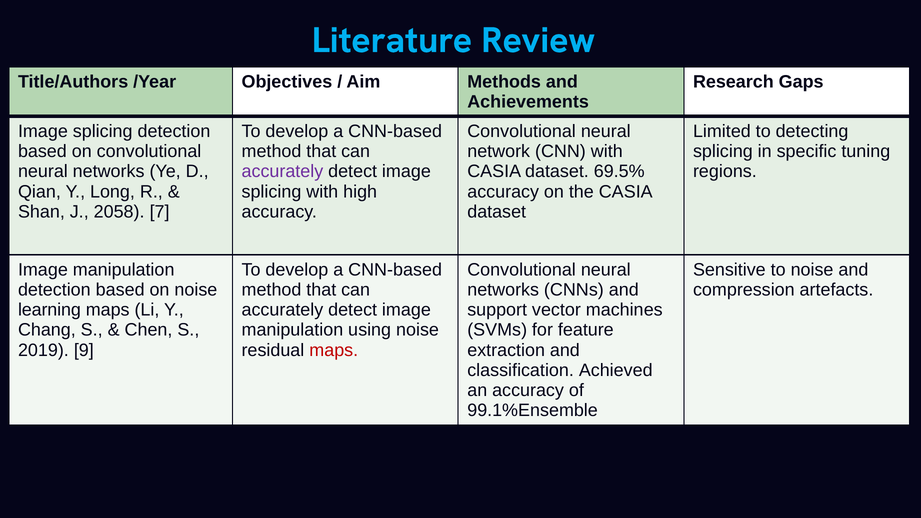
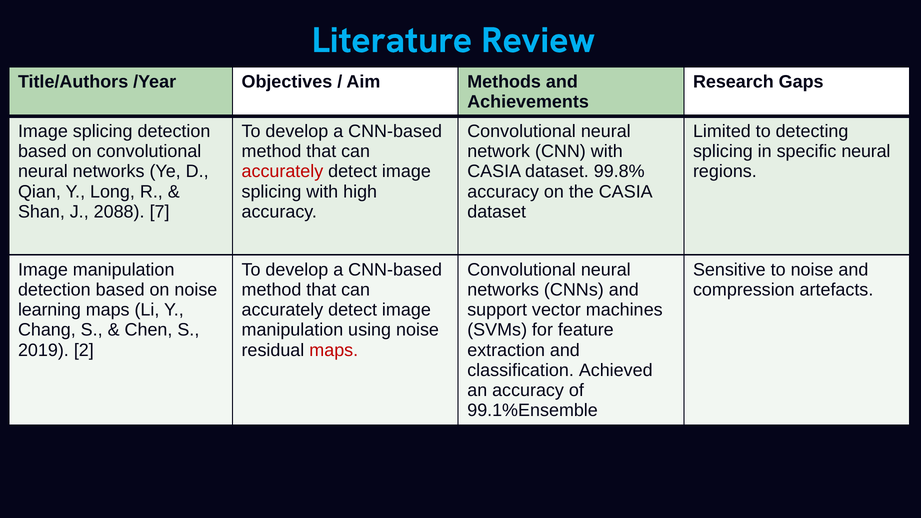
specific tuning: tuning -> neural (866, 151)
accurately colour: purple -> red (282, 172)
69.5%: 69.5% -> 99.8% (619, 172)
2058: 2058 -> 2088 (119, 212)
9: 9 -> 2 (84, 350)
